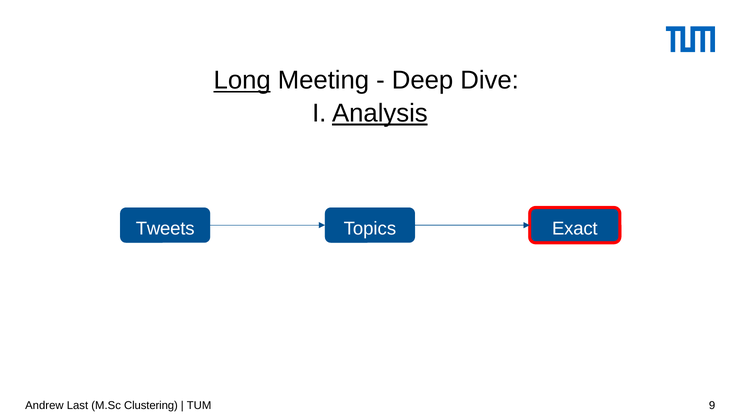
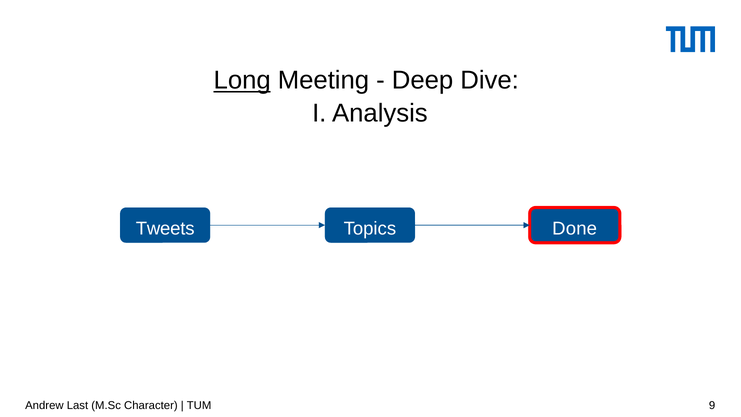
Analysis underline: present -> none (380, 113)
Exact: Exact -> Done (575, 228)
Clustering: Clustering -> Character (151, 405)
